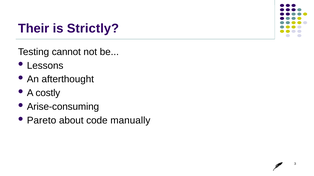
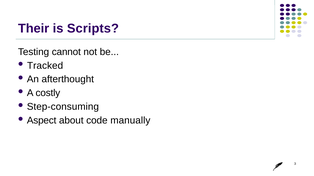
Strictly: Strictly -> Scripts (93, 29)
Lessons: Lessons -> Tracked (45, 66)
Arise-consuming: Arise-consuming -> Step-consuming (63, 107)
Pareto: Pareto -> Aspect (42, 121)
